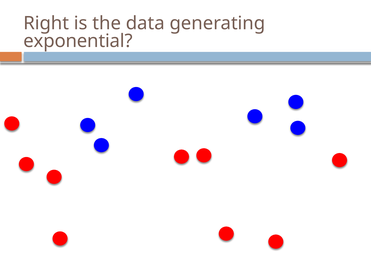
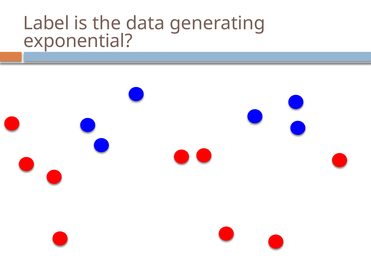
Right: Right -> Label (46, 23)
